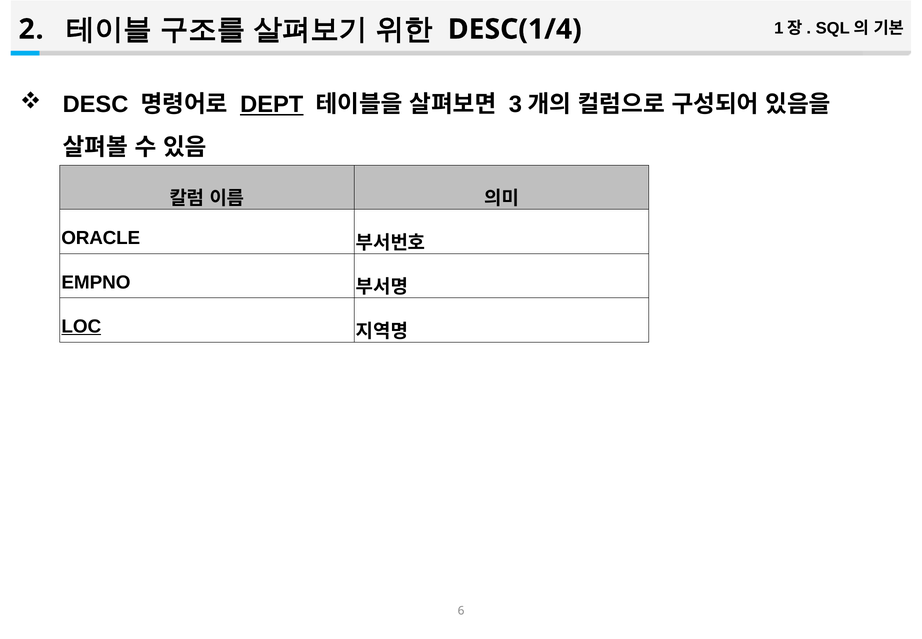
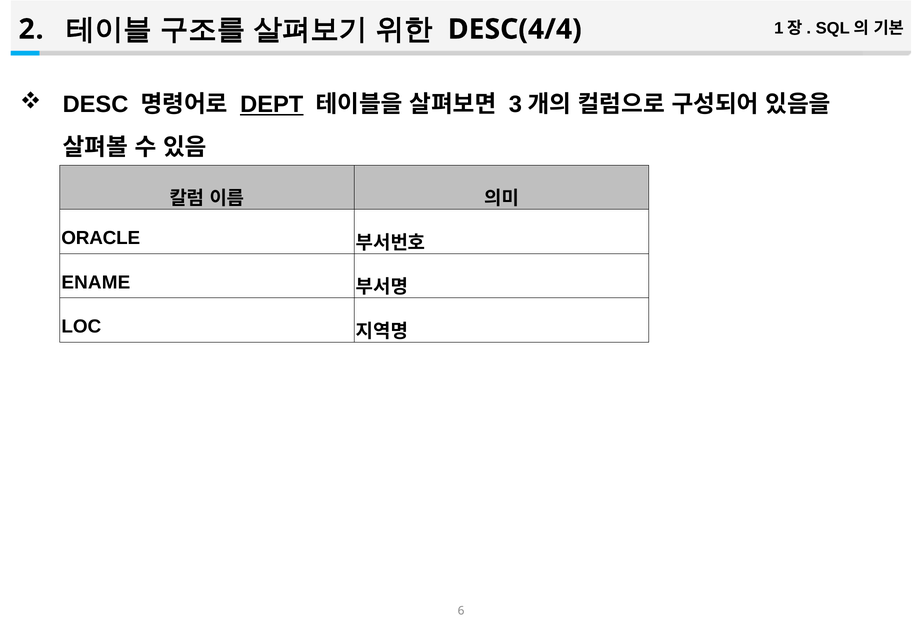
DESC(1/4: DESC(1/4 -> DESC(4/4 (515, 29)
EMPNO: EMPNO -> ENAME (96, 282)
LOC underline: present -> none (81, 326)
